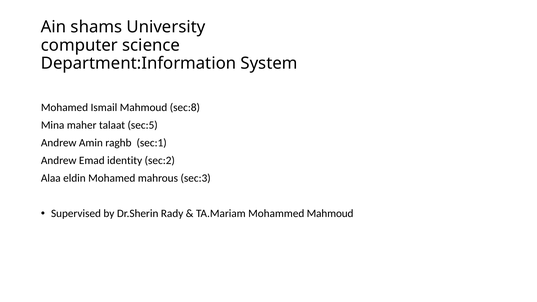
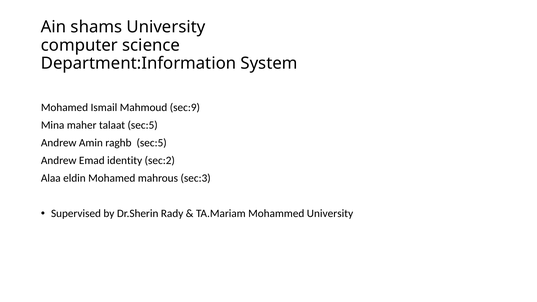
sec:8: sec:8 -> sec:9 (185, 107)
raghb sec:1: sec:1 -> sec:5 (152, 143)
Mohammed Mahmoud: Mahmoud -> University (330, 214)
